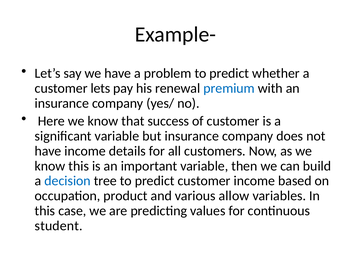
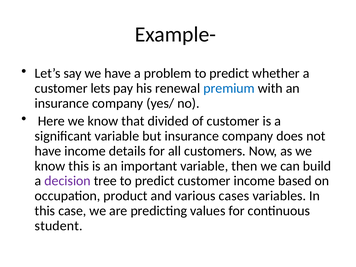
success: success -> divided (168, 121)
decision colour: blue -> purple (68, 181)
allow: allow -> cases (234, 196)
